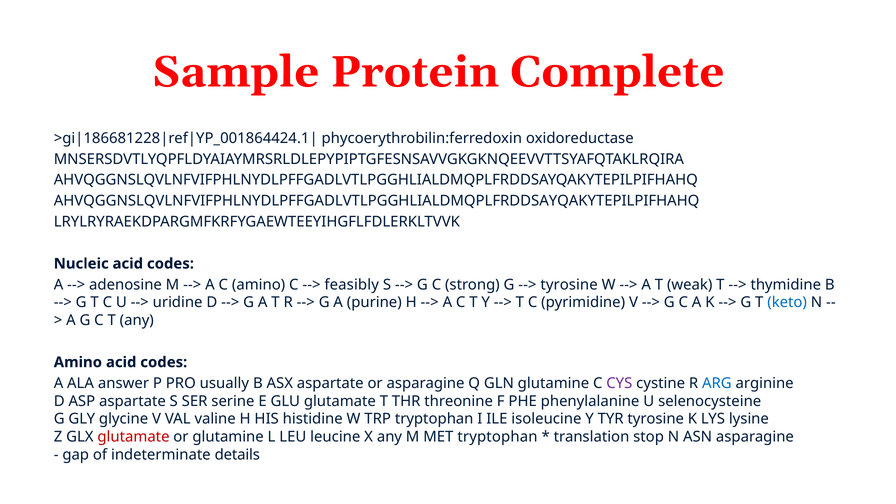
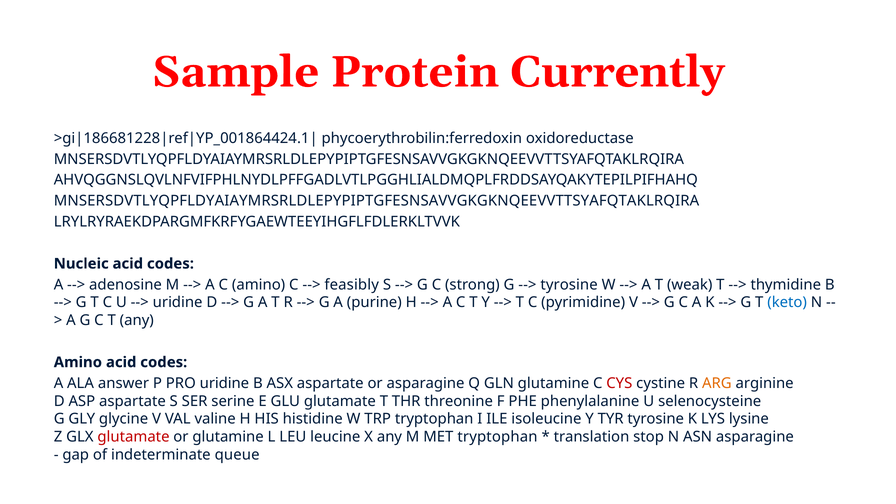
Complete: Complete -> Currently (617, 72)
AHVQGGNSLQVLNFVIFPHLNYDLPFFGADLVTLPGGHLIALDMQPLFRDDSAYQAKYTEPILPIFHAHQ: AHVQGGNSLQVLNFVIFPHLNYDLPFFGADLVTLPGGHLIALDMQPLFRDDSAYQAKYTEPILPIFHAHQ -> MNSERSDVTLYQPFLDYAIAYMRSRLDLEPYPIPTGFESNSAVVGKGKNQEEVVTTSYAFQTAKLRQIRA (377, 201)
PRO usually: usually -> uridine (224, 383)
CYS colour: purple -> red (619, 383)
ARG colour: blue -> orange (717, 383)
details: details -> queue (237, 455)
